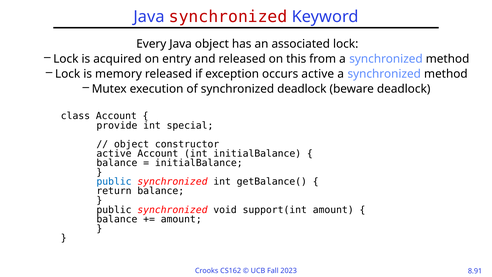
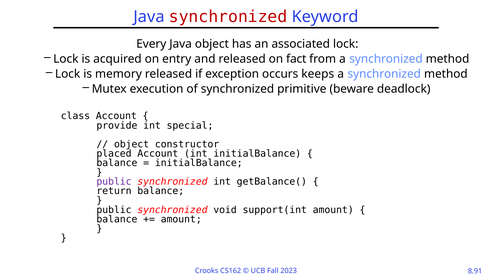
this: this -> fact (296, 59)
occurs active: active -> keeps (318, 74)
synchronized deadlock: deadlock -> primitive (302, 89)
active: active -> placed (114, 154)
public colour: blue -> purple (114, 182)
